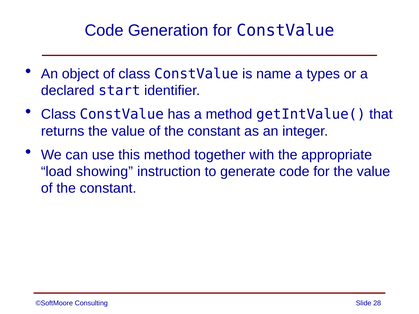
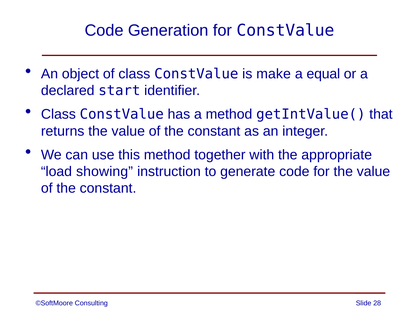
name: name -> make (274, 74)
types: types -> equal (323, 74)
